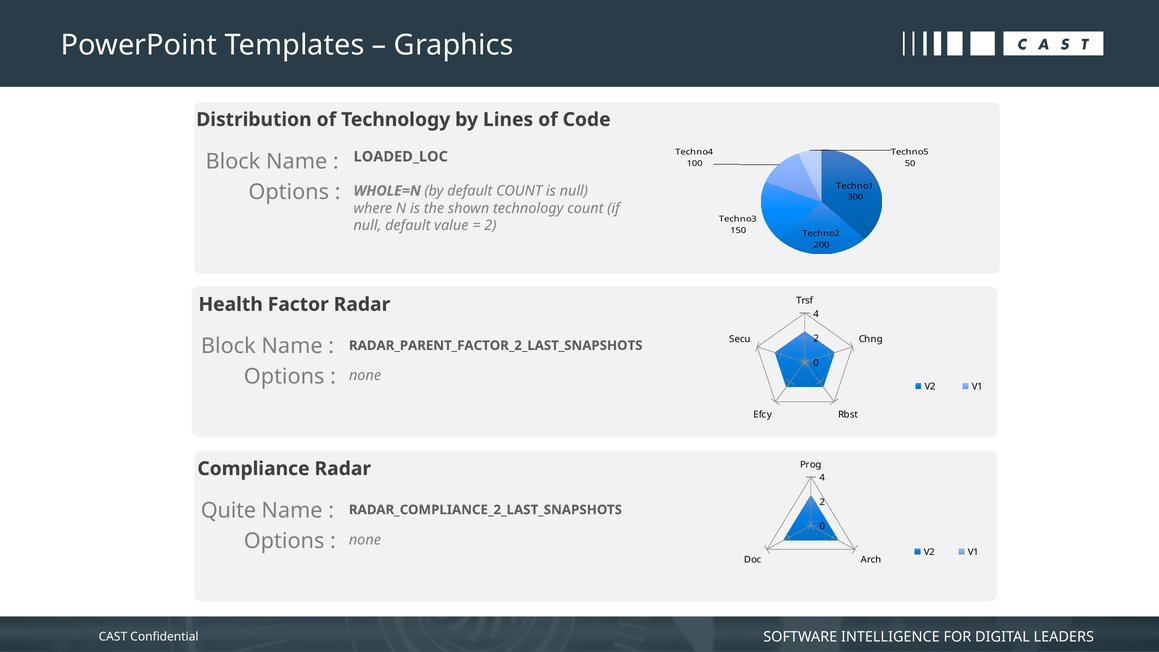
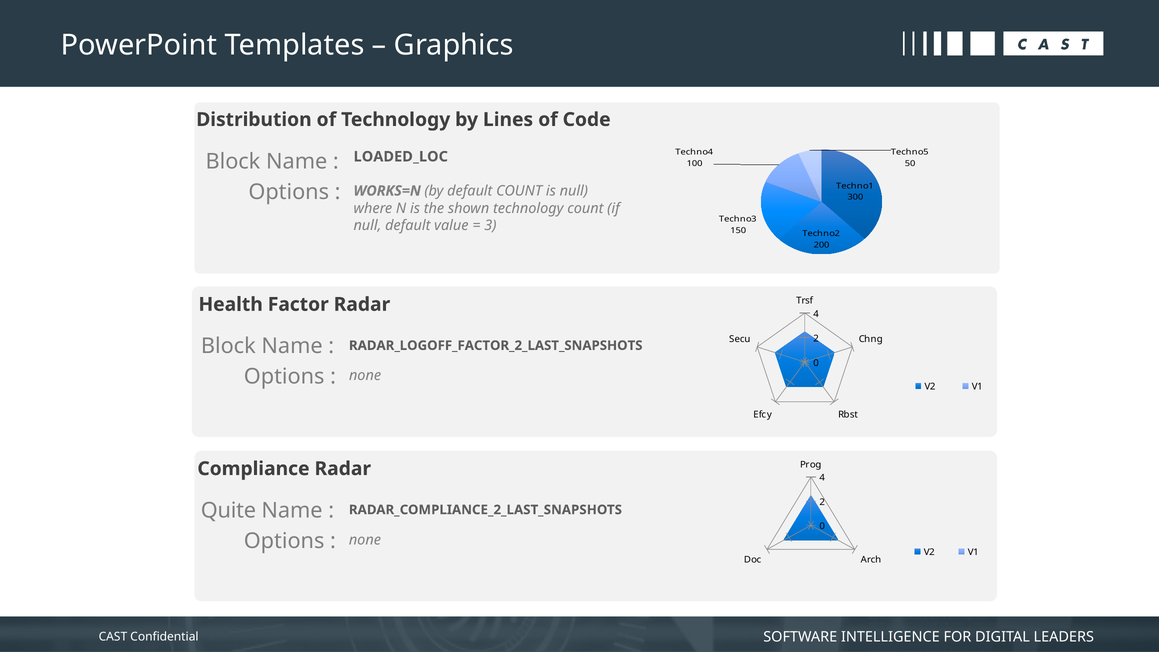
WHOLE=N: WHOLE=N -> WORKS=N (387, 191)
2: 2 -> 3 (490, 226)
RADAR_PARENT_FACTOR_2_LAST_SNAPSHOTS: RADAR_PARENT_FACTOR_2_LAST_SNAPSHOTS -> RADAR_LOGOFF_FACTOR_2_LAST_SNAPSHOTS (496, 346)
